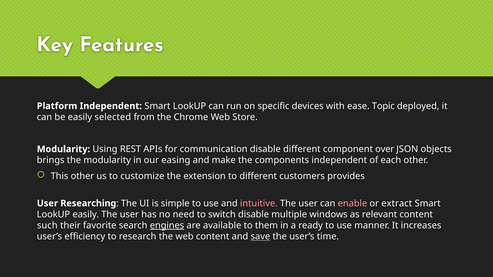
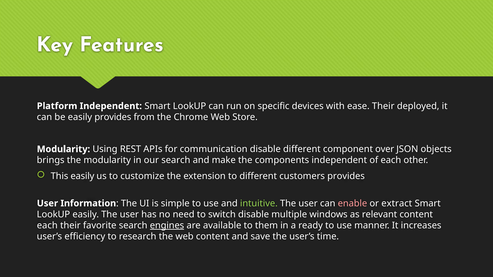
ease Topic: Topic -> Their (383, 106)
easily selected: selected -> provides (113, 117)
our easing: easing -> search (176, 160)
This other: other -> easily (82, 176)
Researching: Researching -> Information (88, 204)
intuitive colour: pink -> light green (259, 204)
such: such -> each (47, 226)
save underline: present -> none (260, 237)
